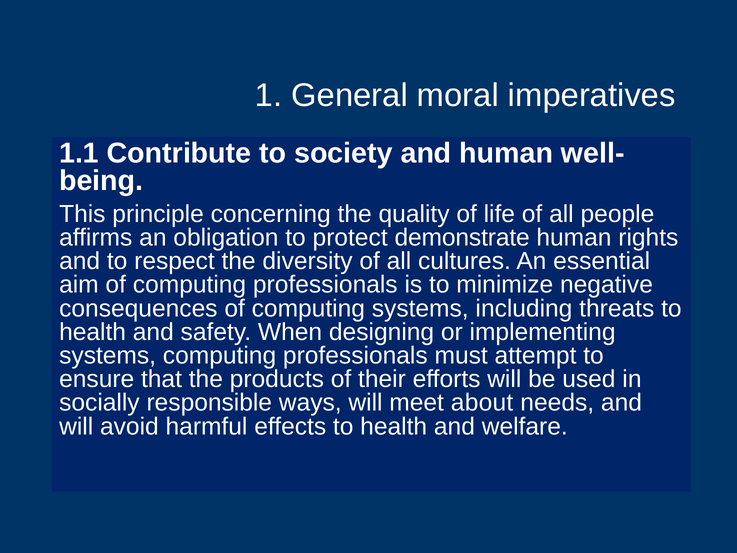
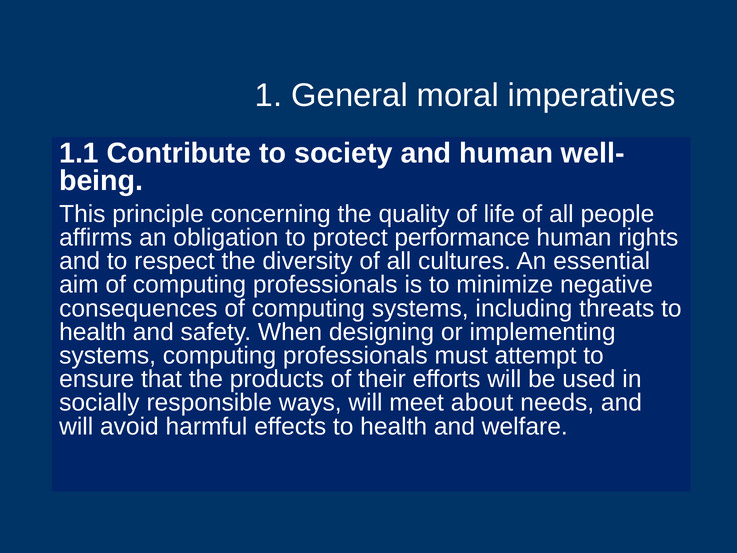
demonstrate: demonstrate -> performance (462, 238)
